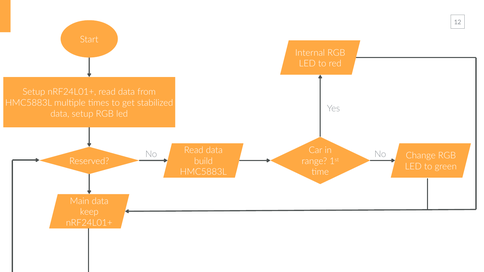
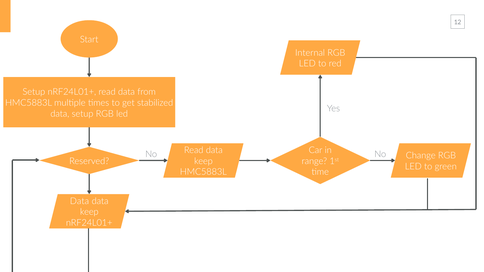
build: build -> keep (203, 161)
Main: Main -> Data (80, 201)
